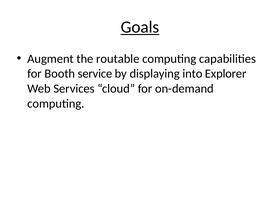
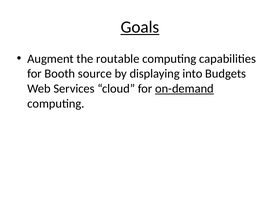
service: service -> source (95, 74)
Explorer: Explorer -> Budgets (226, 74)
on-demand underline: none -> present (184, 89)
